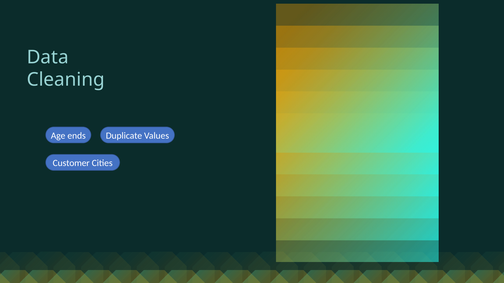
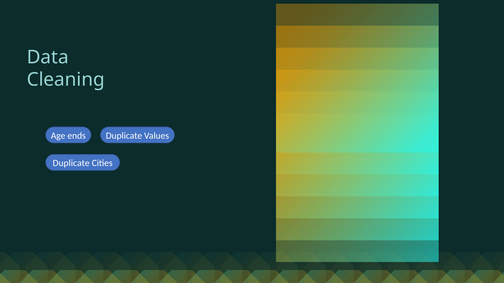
Customer: Customer -> Duplicate (71, 163)
